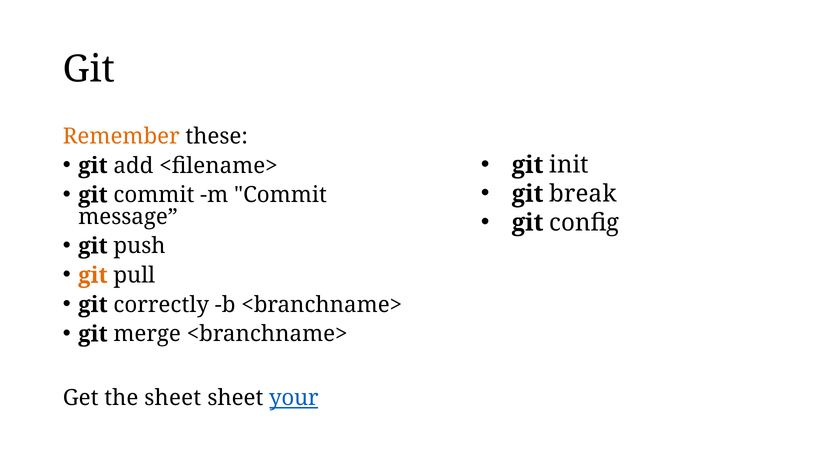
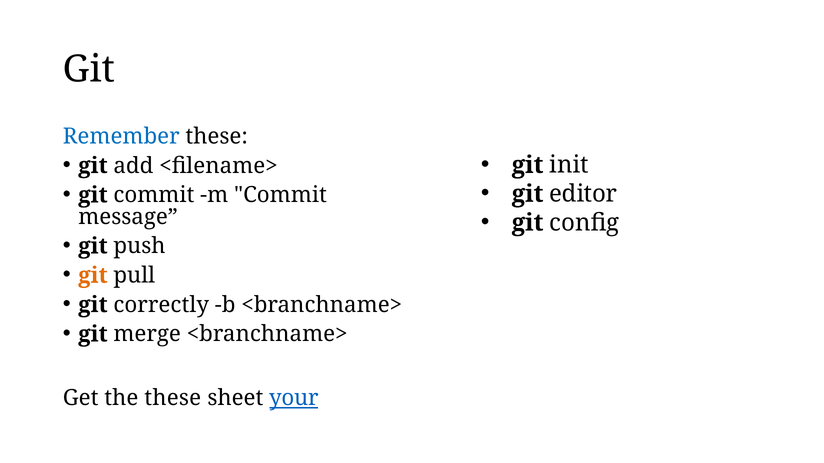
Remember colour: orange -> blue (121, 136)
break: break -> editor (583, 194)
the sheet: sheet -> these (173, 398)
